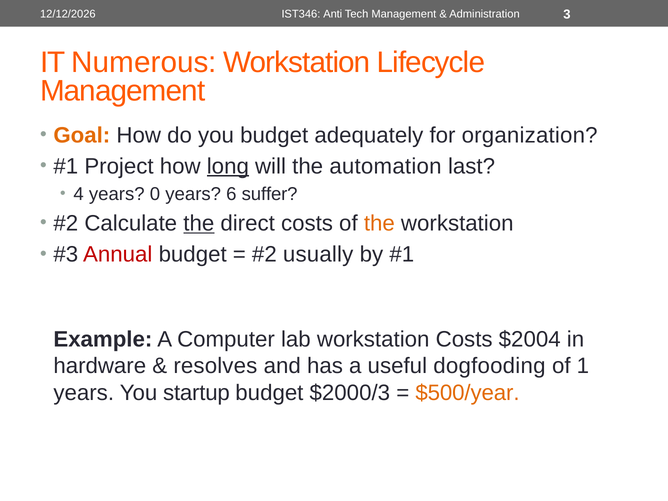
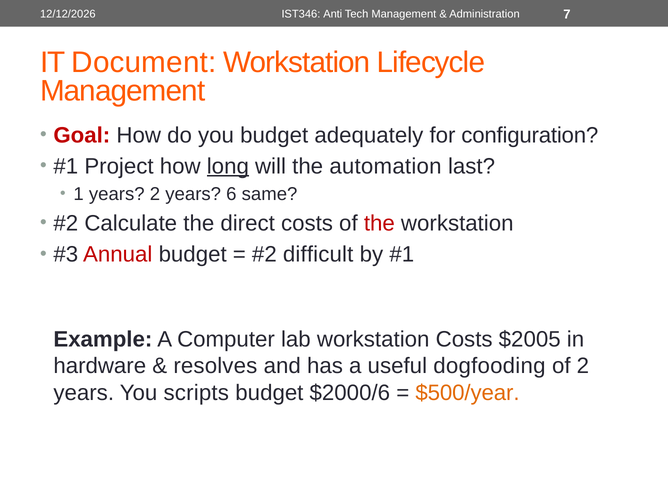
3: 3 -> 7 (567, 14)
Numerous: Numerous -> Document (144, 63)
Goal colour: orange -> red (82, 135)
organization: organization -> configuration (530, 135)
4: 4 -> 1 (79, 194)
years 0: 0 -> 2 (155, 194)
suffer: suffer -> same (270, 194)
the underline: present -> none (199, 223)
the colour: orange -> red (379, 223)
usually: usually -> difficult (318, 255)
$2004: $2004 -> $2005 (530, 339)
of 1: 1 -> 2 (583, 366)
startup: startup -> scripts (196, 393)
$2000/3: $2000/3 -> $2000/6 (350, 393)
